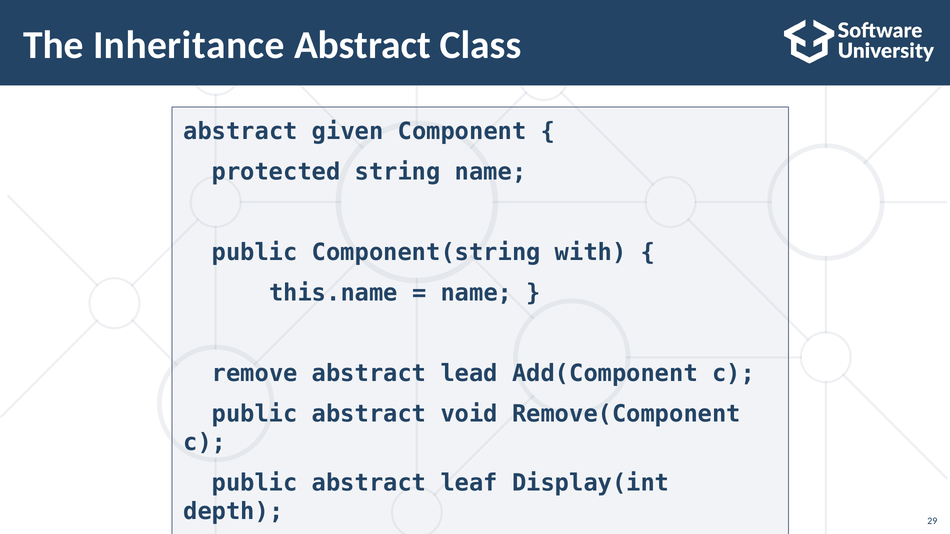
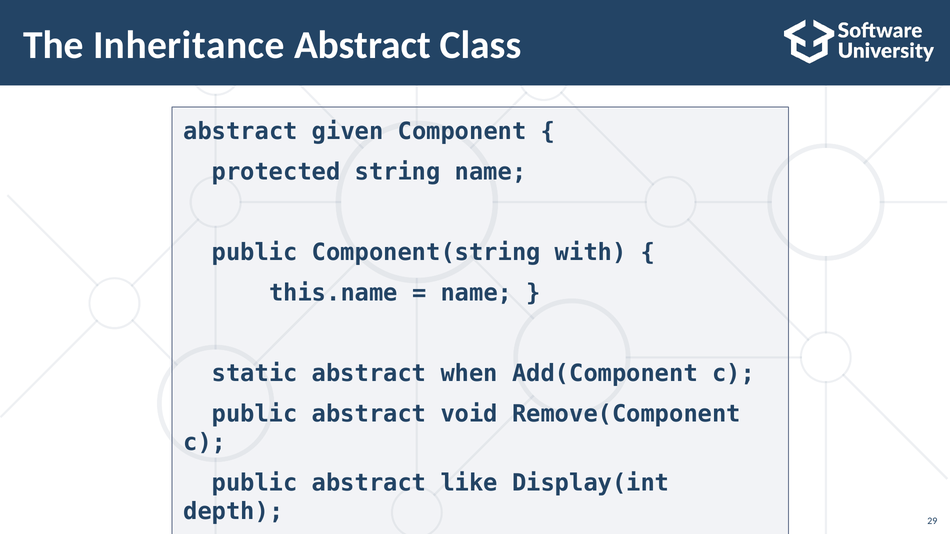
remove: remove -> static (255, 374)
lead: lead -> when (469, 374)
leaf: leaf -> like (469, 483)
